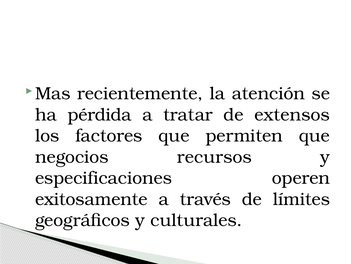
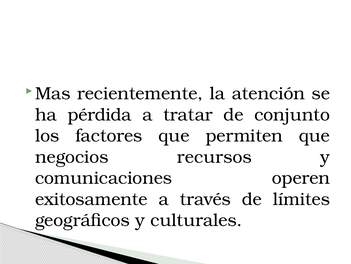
extensos: extensos -> conjunto (292, 114)
especificaciones: especificaciones -> comunicaciones (104, 178)
